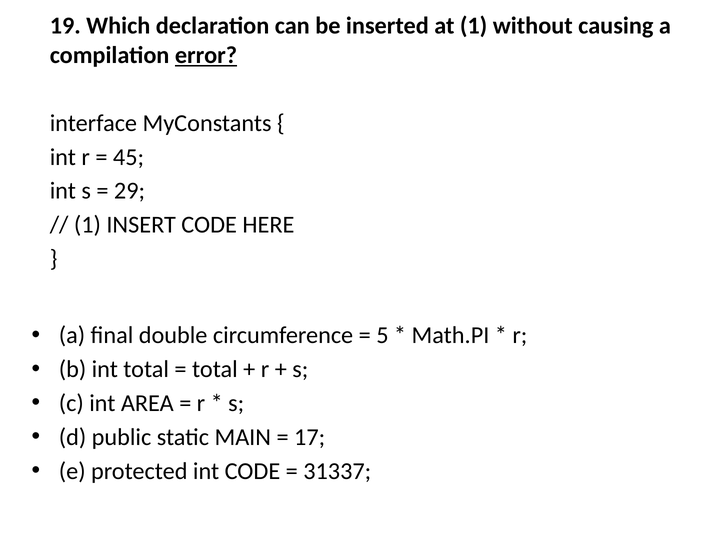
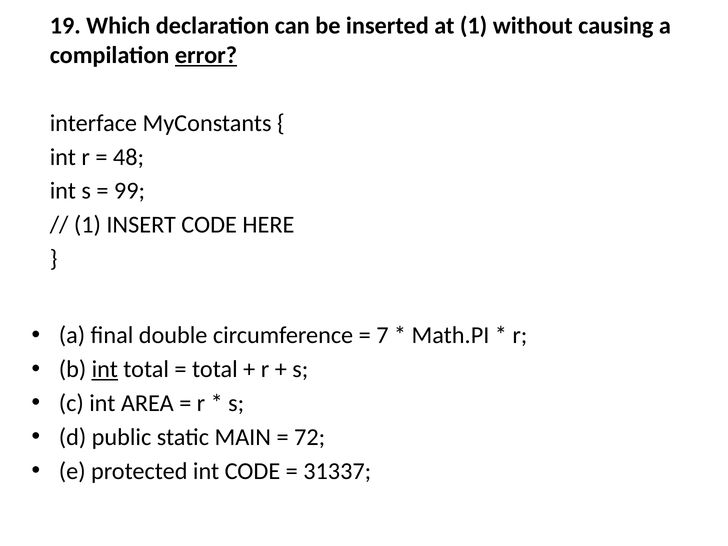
45: 45 -> 48 (129, 157)
29: 29 -> 99 (130, 191)
5: 5 -> 7 (382, 335)
int underline: none -> present (105, 369)
17: 17 -> 72 (310, 437)
